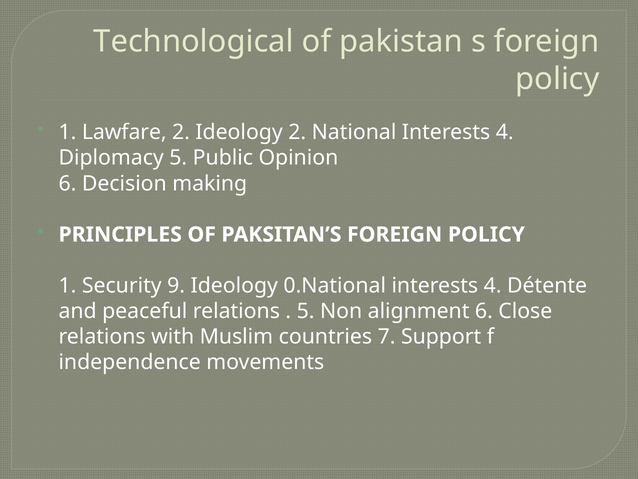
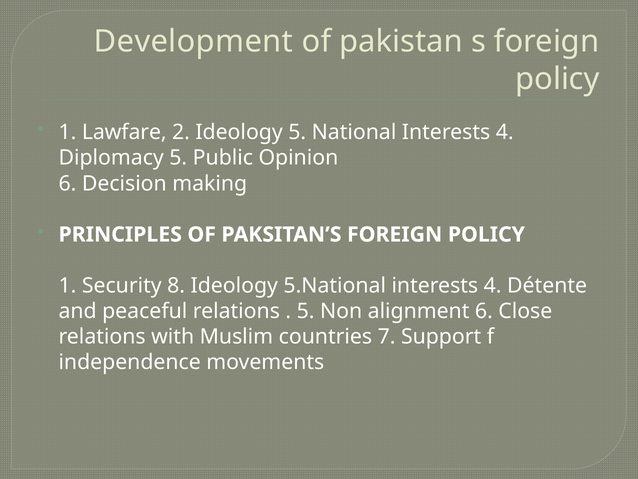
Technological: Technological -> Development (193, 42)
Ideology 2: 2 -> 5 (297, 132)
9: 9 -> 8 (176, 285)
0.National: 0.National -> 5.National (335, 285)
